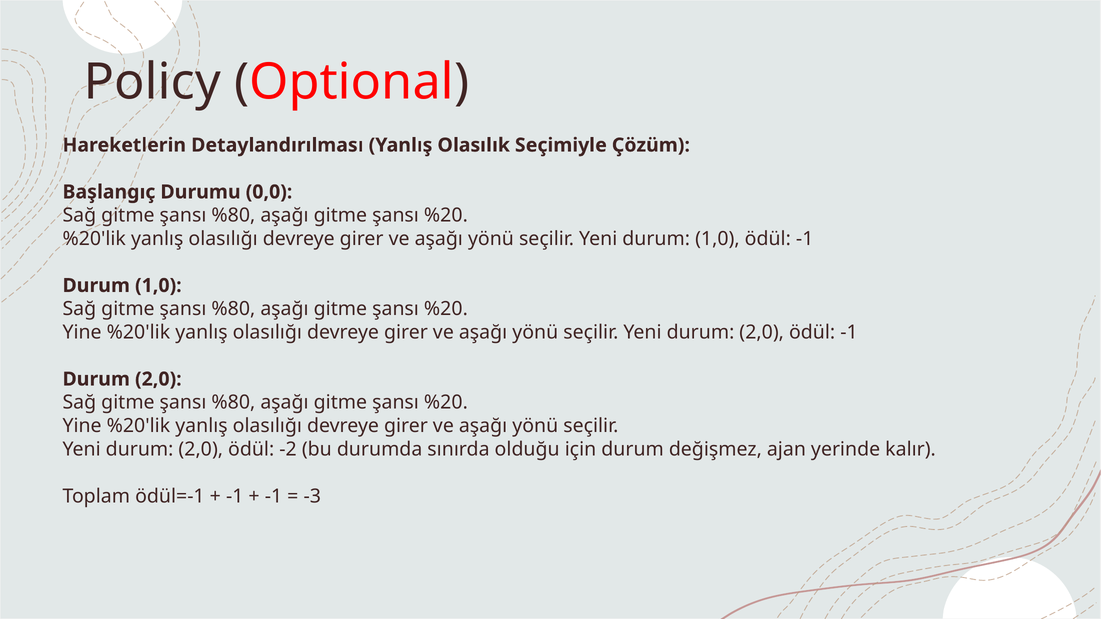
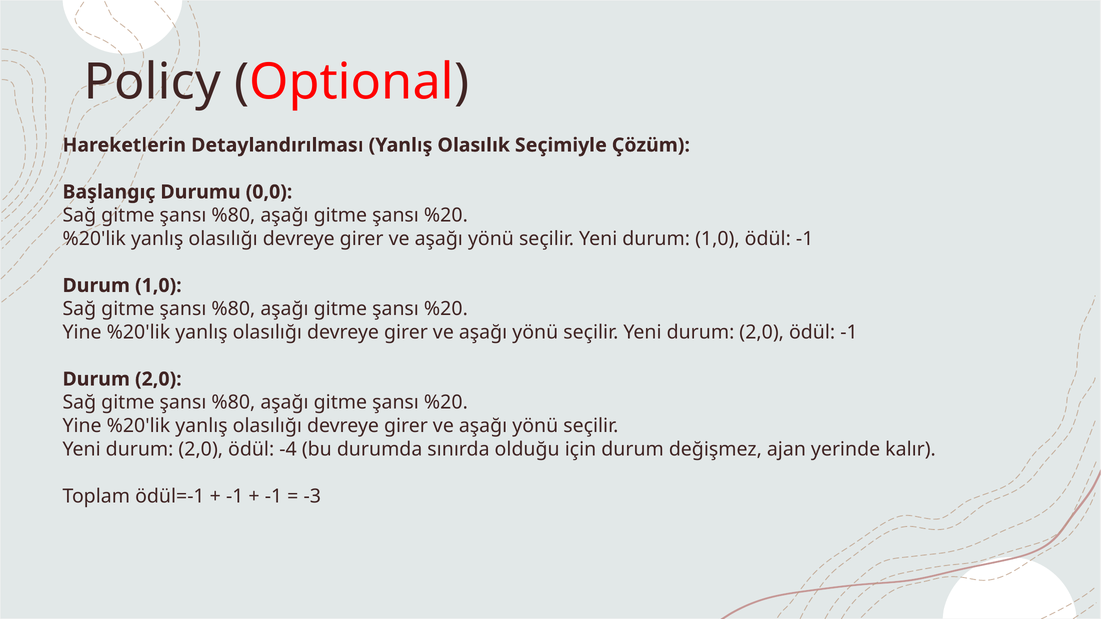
-2: -2 -> -4 (288, 450)
